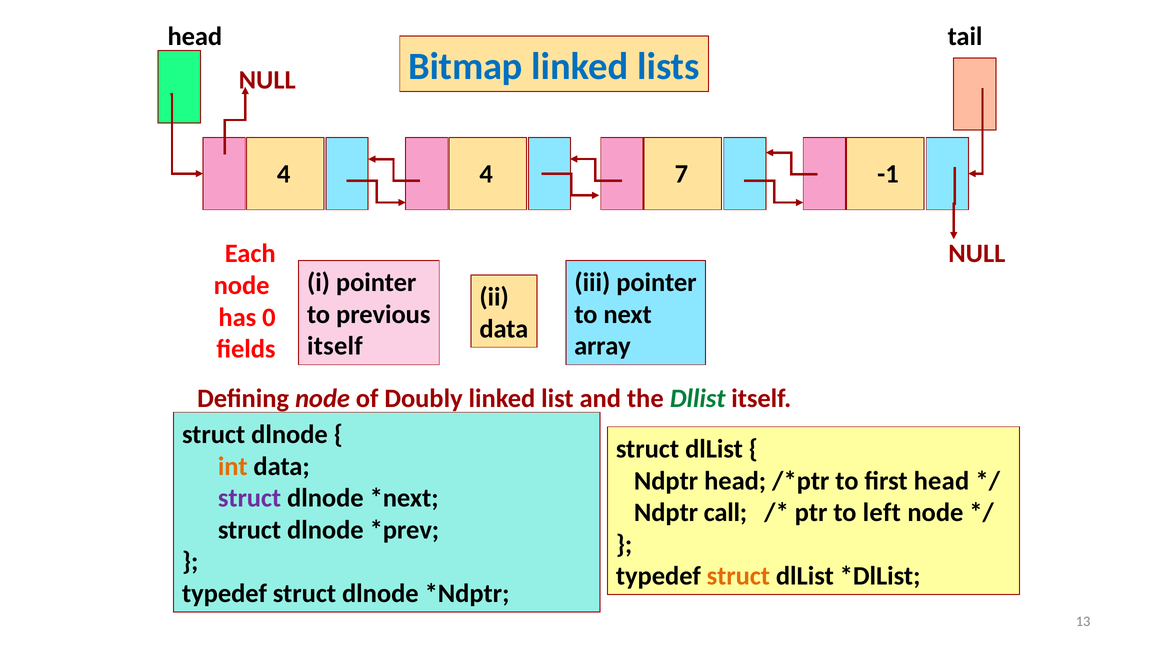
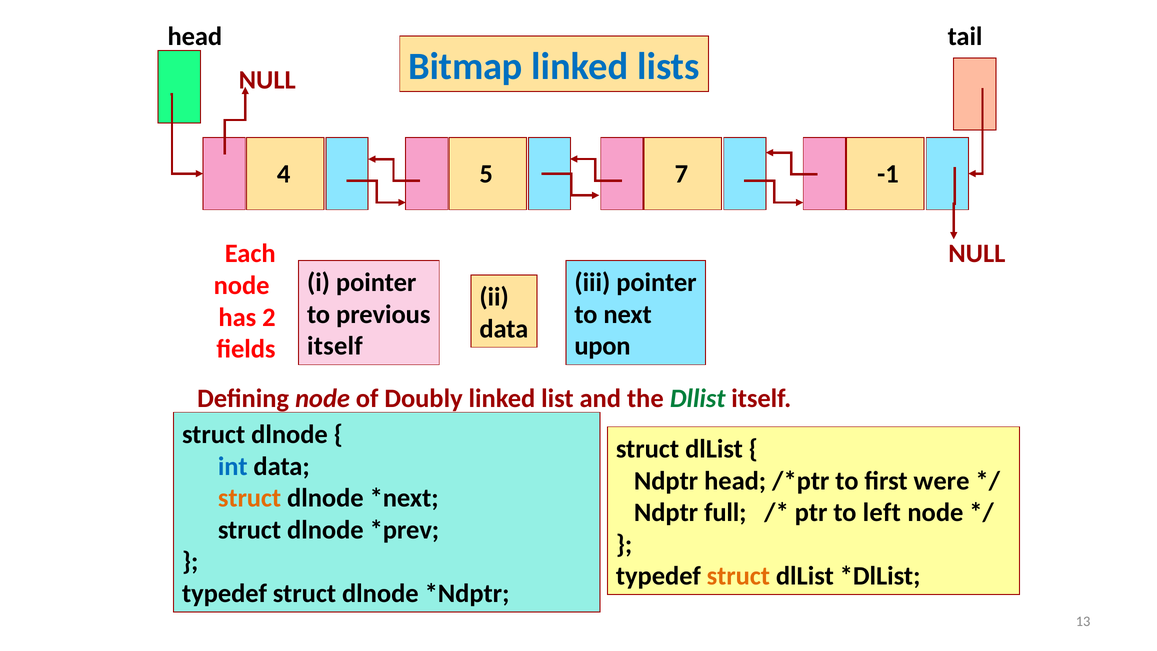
4 4: 4 -> 5 (486, 174)
0: 0 -> 2 (269, 317)
array: array -> upon (602, 346)
int colour: orange -> blue (233, 466)
first head: head -> were (942, 481)
struct colour: purple -> orange (250, 498)
call: call -> full (725, 512)
